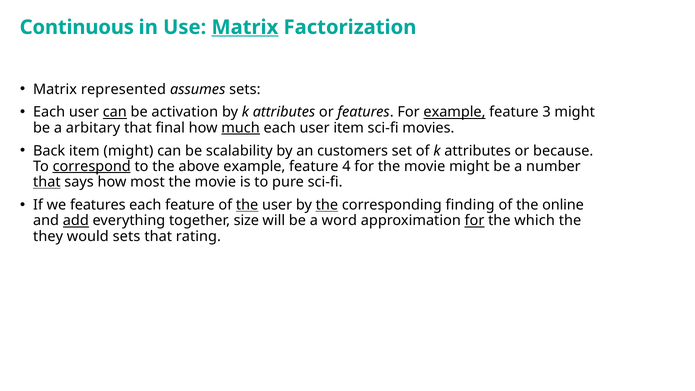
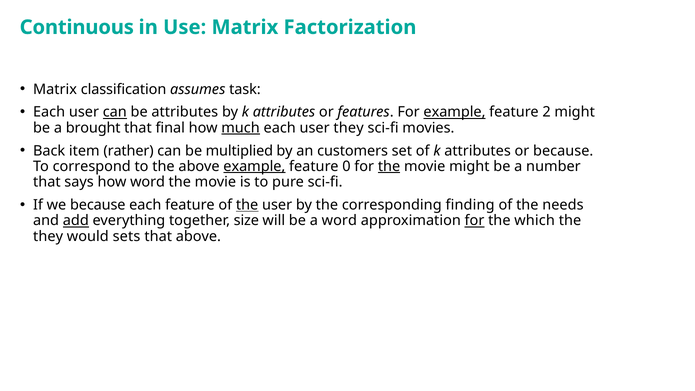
Matrix underline: present -> none (245, 27)
represented: represented -> classification (124, 89)
assumes sets: sets -> task (245, 89)
be activation: activation -> attributes (185, 112)
3: 3 -> 2 (547, 112)
arbitary: arbitary -> brought (93, 128)
user item: item -> they (349, 128)
item might: might -> rather (129, 151)
scalability: scalability -> multiplied (239, 151)
correspond underline: present -> none (92, 166)
example underline: none -> present (254, 166)
4: 4 -> 0 (346, 166)
the underline: none -> present (389, 166)
that underline: present -> none (47, 182)
how most: most -> word (148, 182)
we features: features -> because (98, 205)
the underline: present -> none (327, 205)
online: online -> needs (563, 205)
that rating: rating -> above (198, 236)
